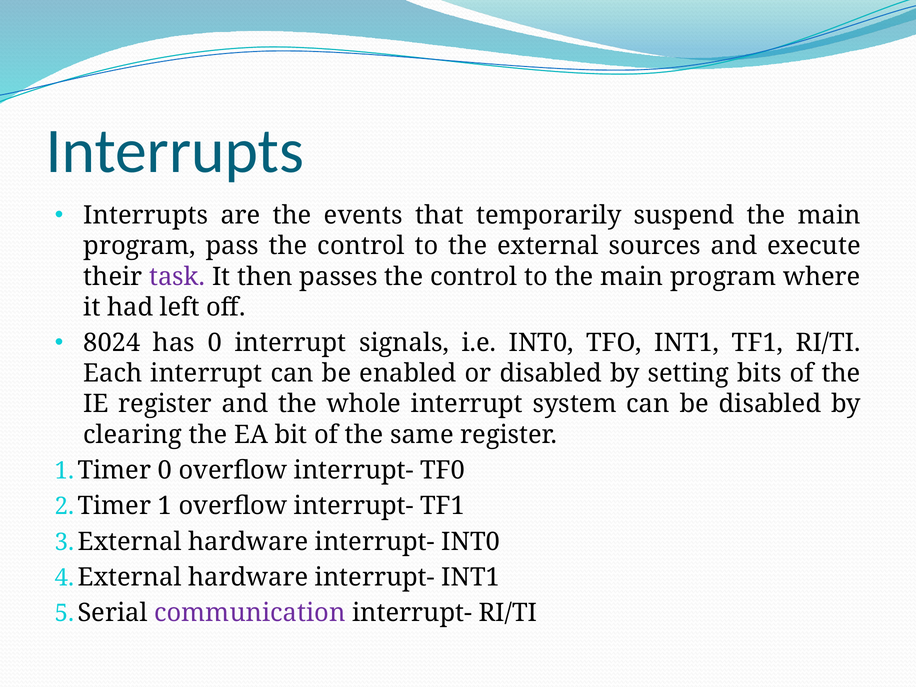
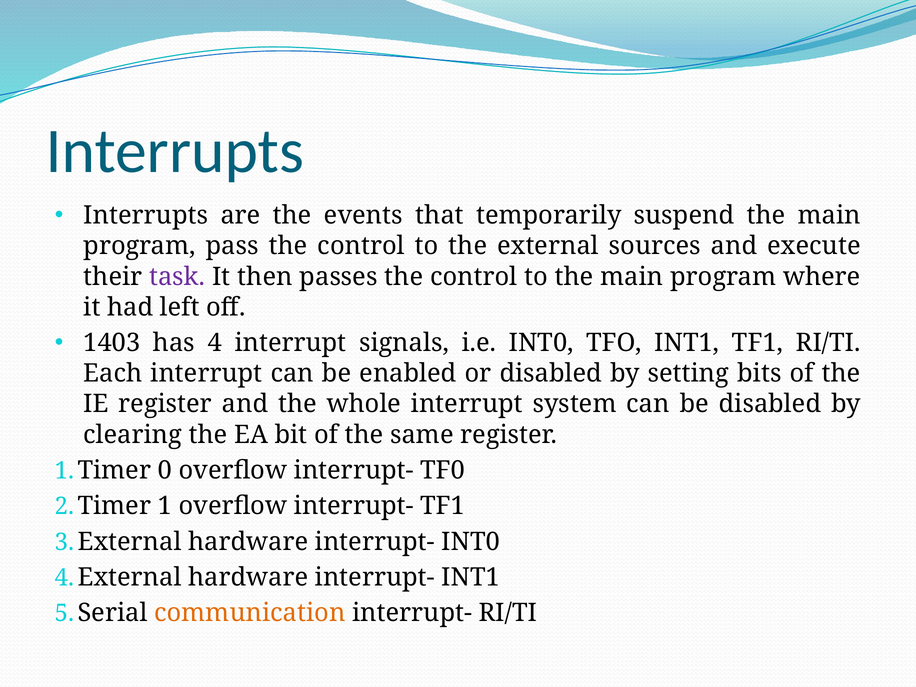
8024: 8024 -> 1403 (112, 343)
has 0: 0 -> 4 (215, 343)
communication colour: purple -> orange (250, 613)
